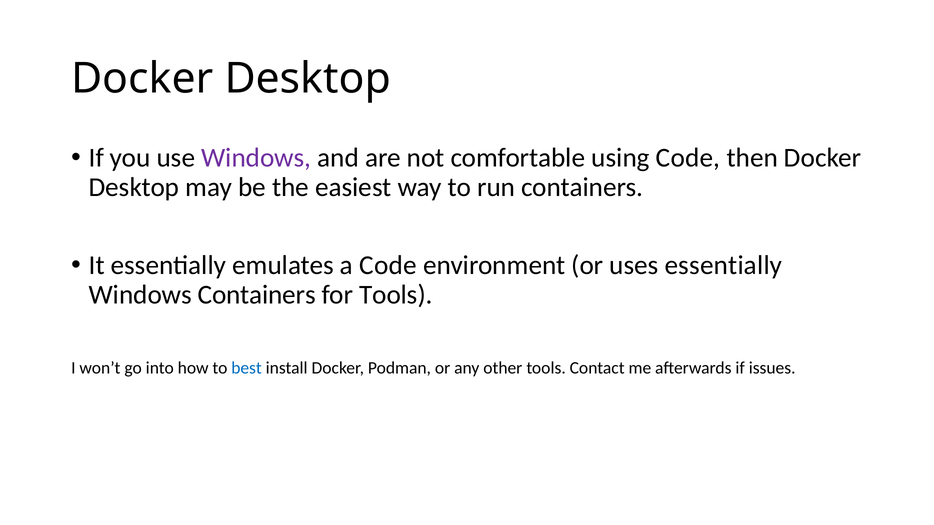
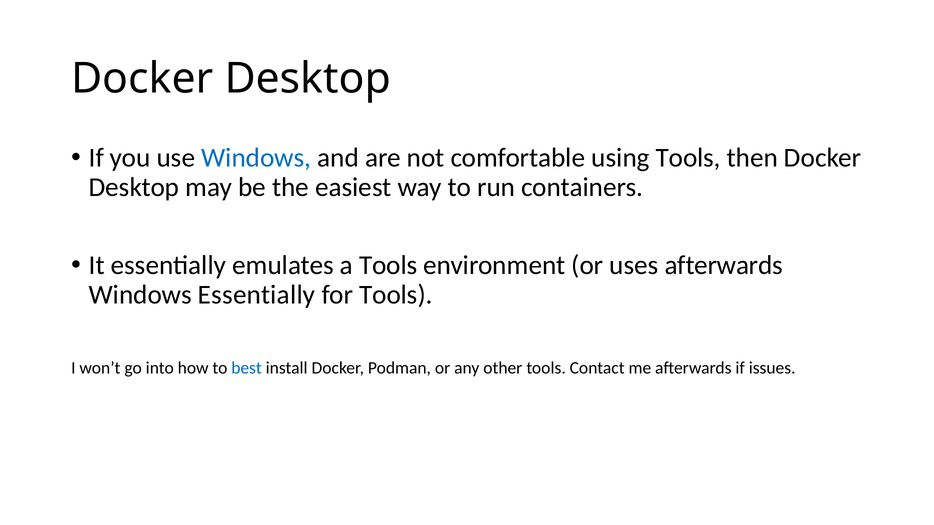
Windows colour: purple -> blue (256, 158)
using Code: Code -> Tools (688, 158)
a Code: Code -> Tools (388, 266)
uses essentially: essentially -> afterwards (724, 266)
Windows Containers: Containers -> Essentially (257, 295)
